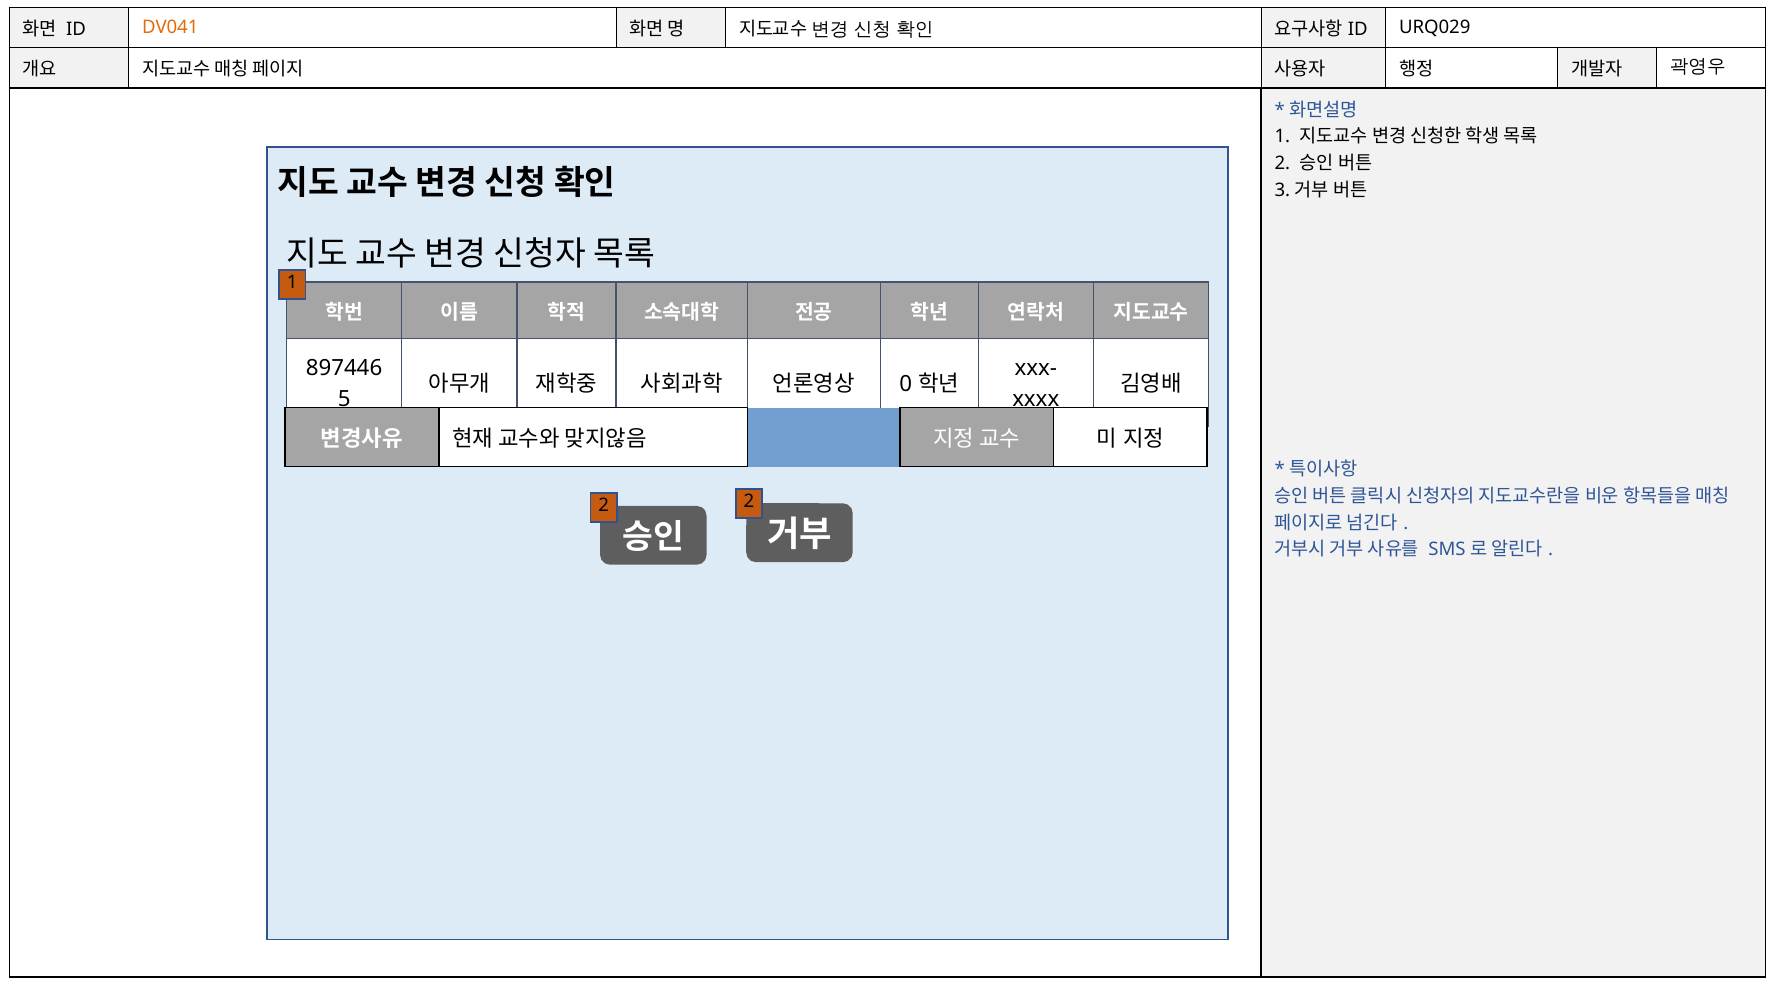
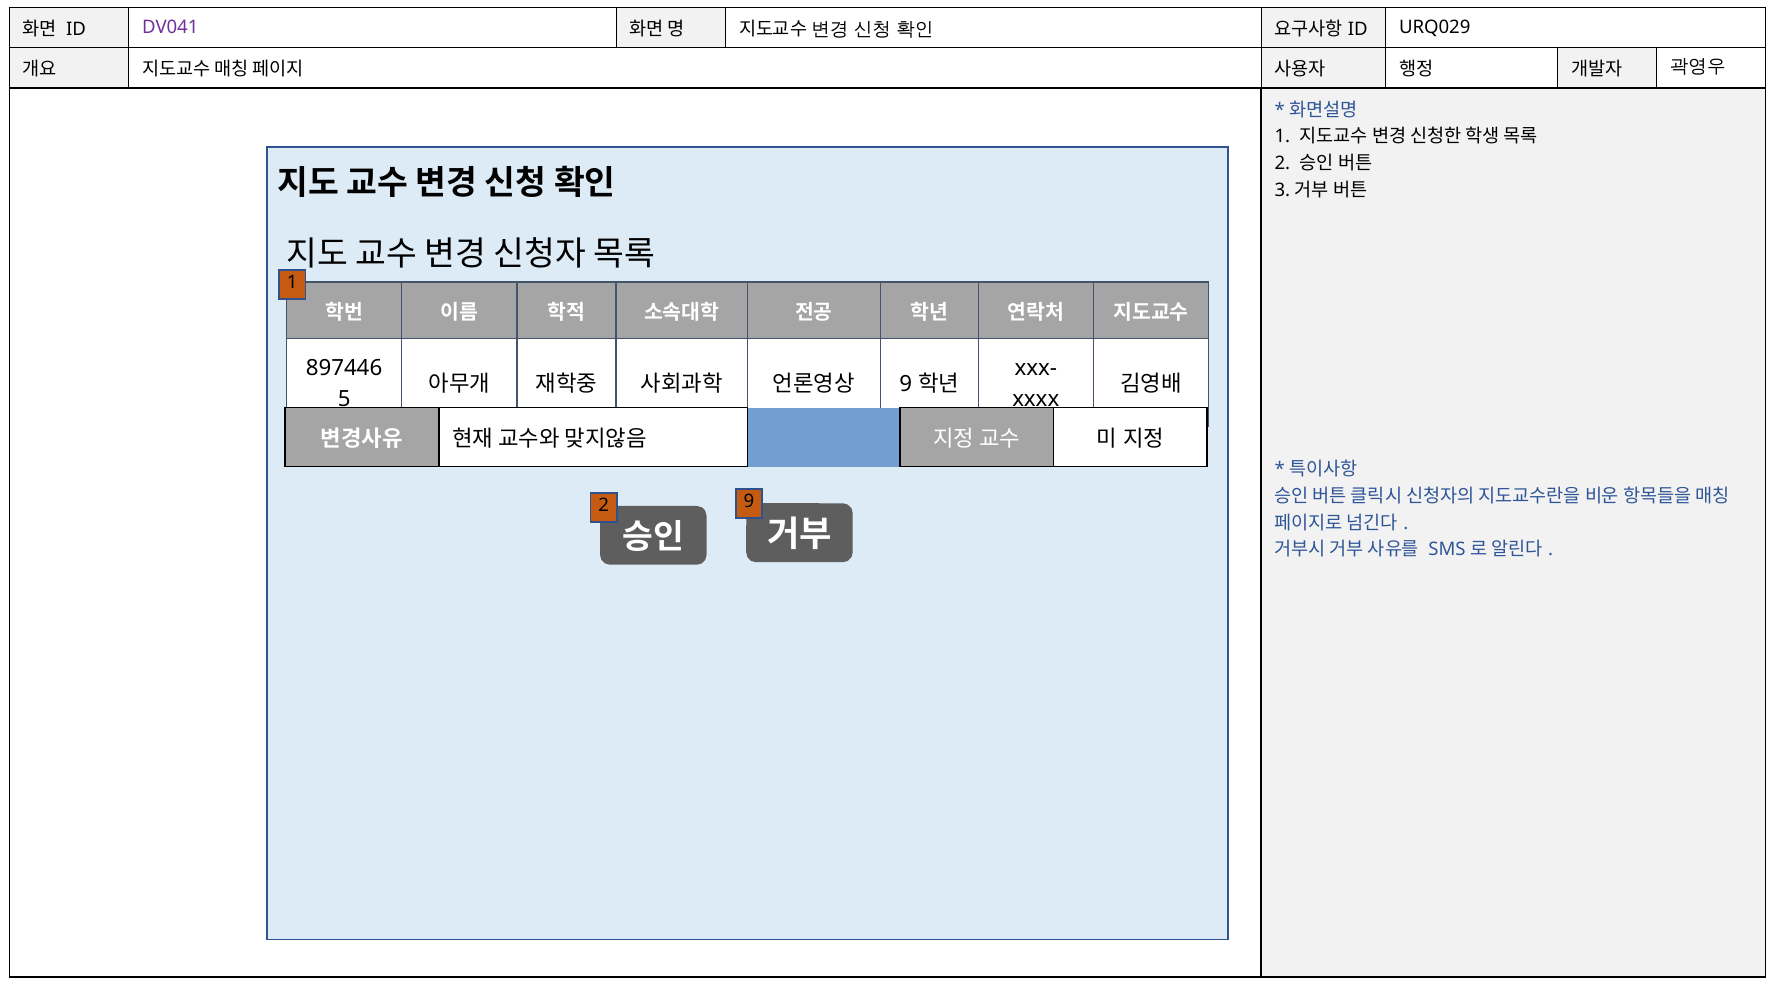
DV041 colour: orange -> purple (170, 28)
0: 0 -> 9 (906, 385)
2 2: 2 -> 9 (749, 501)
